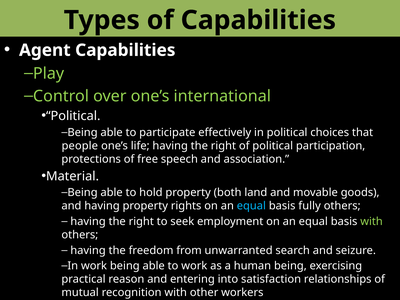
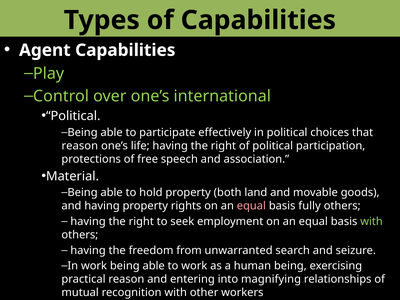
people: people -> reason (80, 146)
equal colour: light blue -> pink (251, 206)
satisfaction: satisfaction -> magnifying (271, 279)
